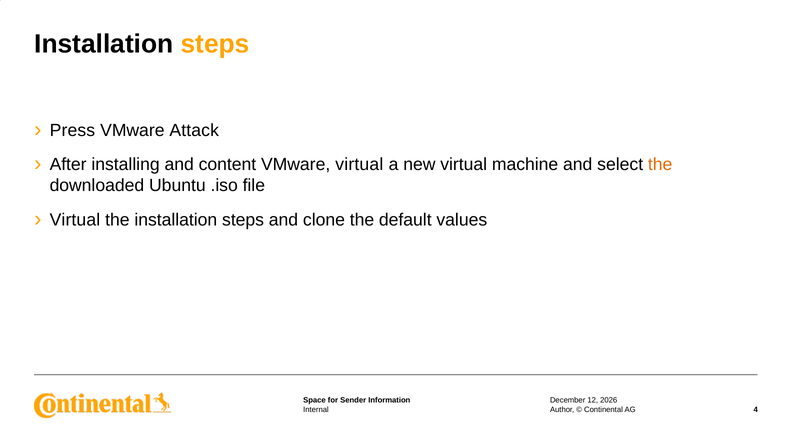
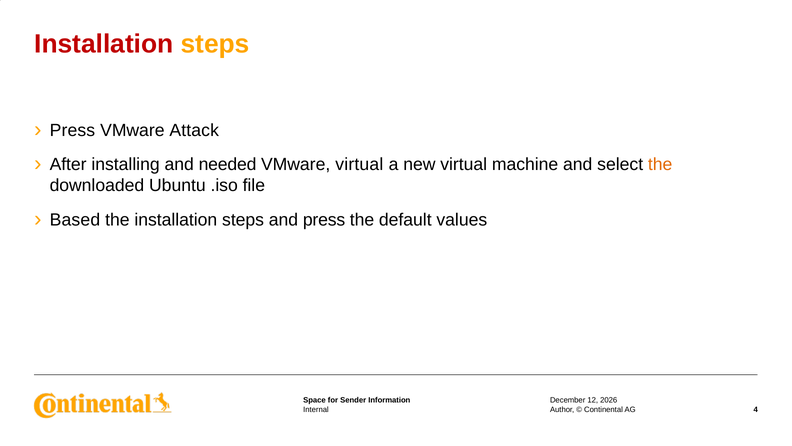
Installation colour: black -> red (104, 44)
content: content -> needed (228, 164)
Virtual: Virtual -> Based (75, 220)
and clone: clone -> press (324, 220)
